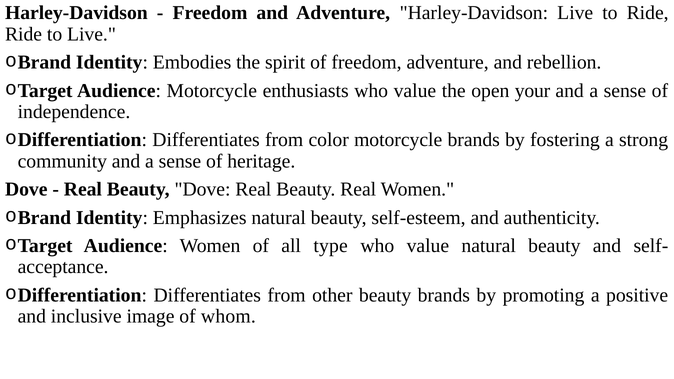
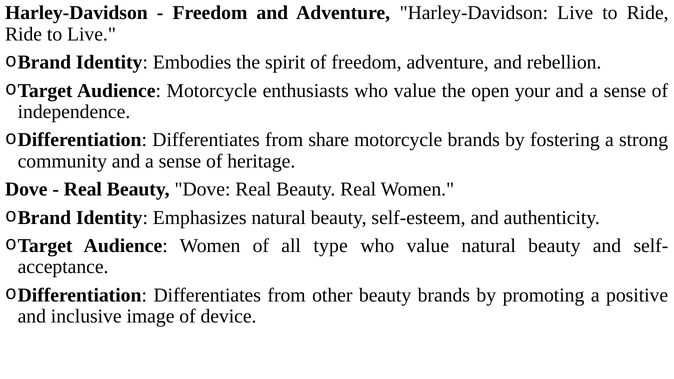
color: color -> share (329, 140)
whom: whom -> device (229, 317)
